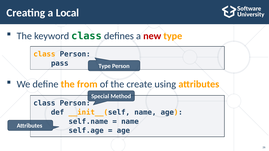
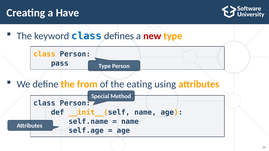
Local: Local -> Have (67, 13)
class colour: green -> blue (87, 36)
create: create -> eating (139, 84)
